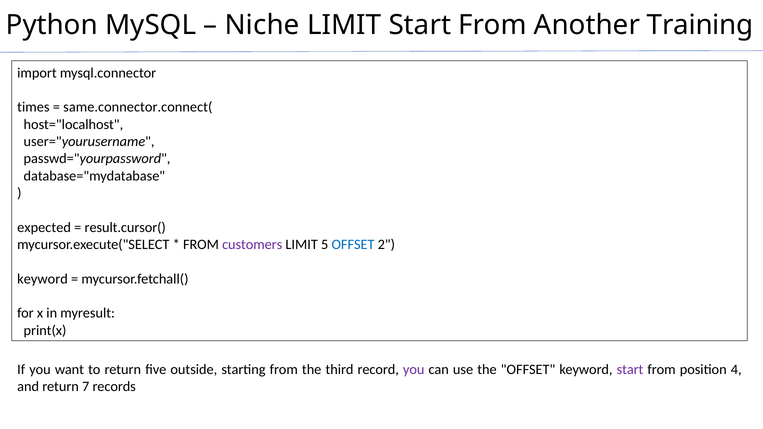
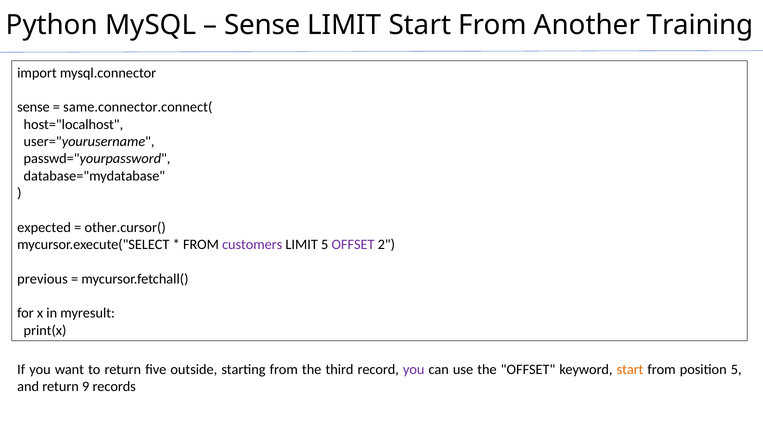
Niche: Niche -> Sense (262, 25)
times: times -> sense (33, 107)
result.cursor(: result.cursor( -> other.cursor( (125, 227)
OFFSET colour: blue -> purple (353, 245)
keyword: keyword -> previous (42, 279)
start colour: purple -> orange (630, 370)
position 4: 4 -> 5 (736, 370)
7: 7 -> 9 (86, 387)
